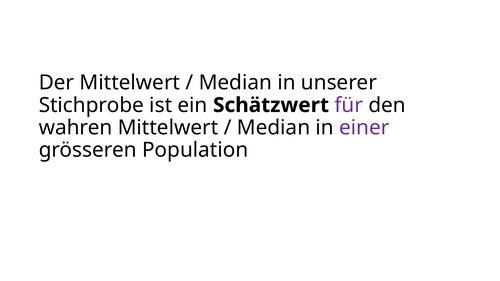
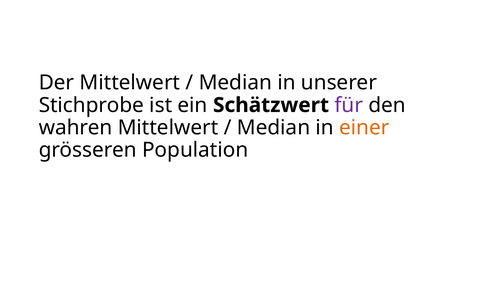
einer colour: purple -> orange (364, 128)
